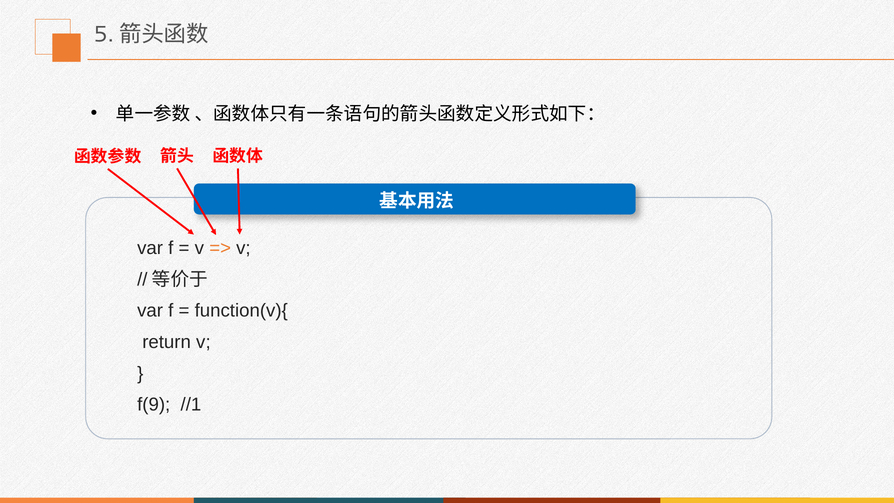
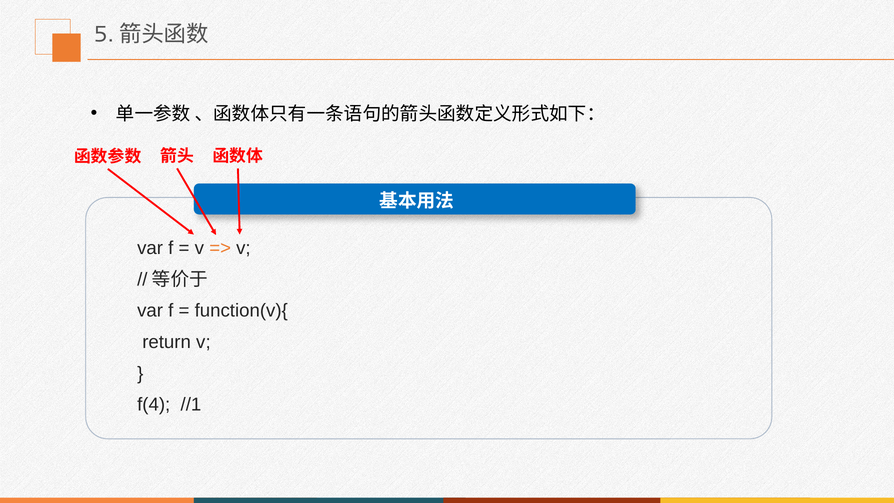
f(9: f(9 -> f(4 (154, 405)
